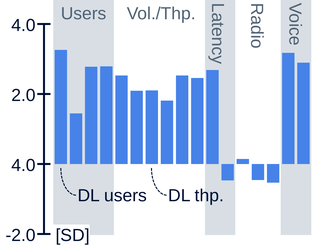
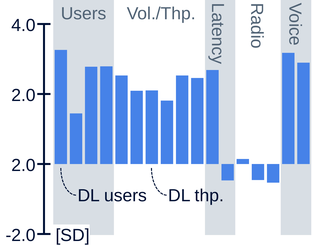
4.0: 4.0 -> 2.0 (24, 165)
